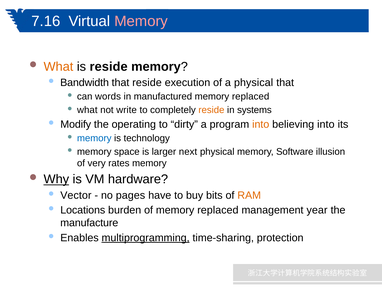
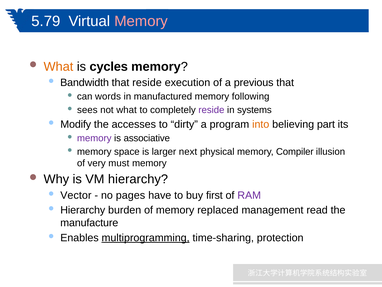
7.16: 7.16 -> 5.79 (46, 21)
is reside: reside -> cycles (109, 66)
a physical: physical -> previous (254, 82)
replaced: replaced -> following (251, 96)
what: what -> sees (87, 110)
not write: write -> what (127, 110)
reside colour: orange -> purple (211, 110)
operating: operating -> accesses (134, 124)
believing into: into -> part (326, 124)
memory colour: blue -> purple (94, 138)
technology: technology -> associative (147, 138)
Software: Software -> Compiler (295, 151)
rates: rates -> must (119, 163)
Why underline: present -> none (56, 179)
VM hardware: hardware -> hierarchy (138, 179)
bits: bits -> first (214, 195)
RAM colour: orange -> purple (249, 195)
Locations: Locations -> Hierarchy (83, 210)
year: year -> read (317, 210)
